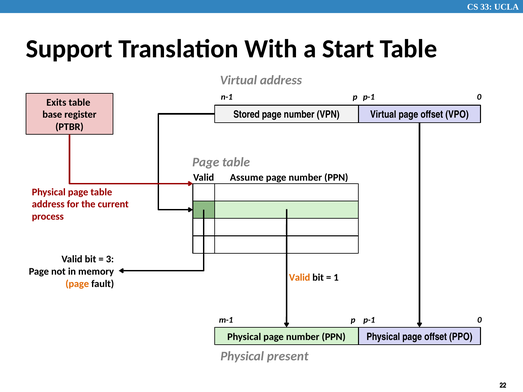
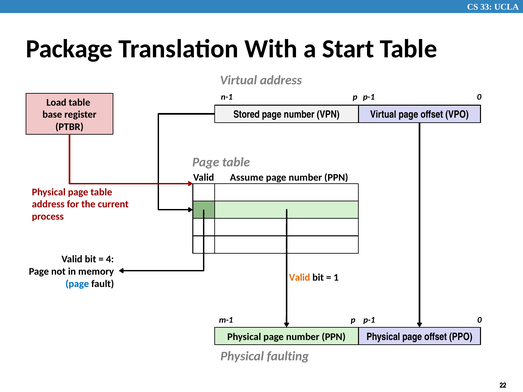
Support: Support -> Package (69, 49)
Exits: Exits -> Load (56, 102)
3: 3 -> 4 (110, 259)
page colour: orange -> blue (77, 284)
present: present -> faulting (288, 356)
